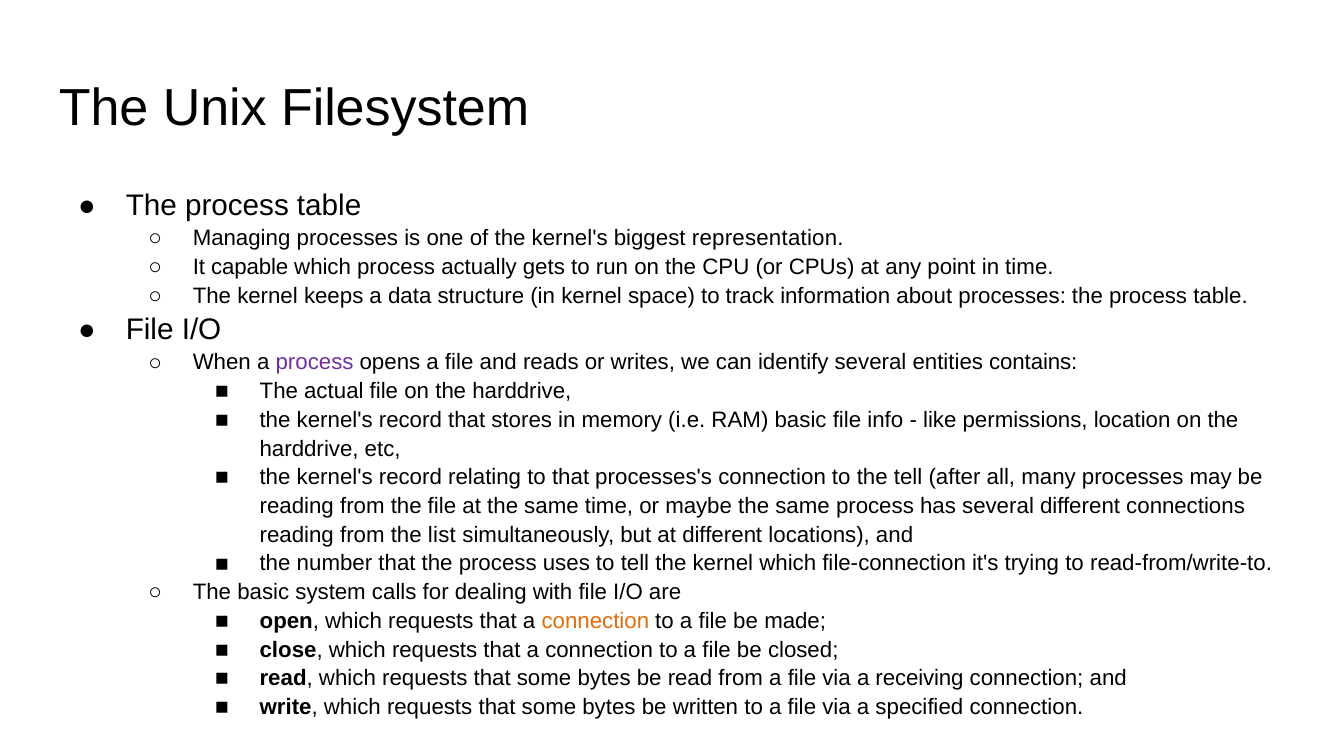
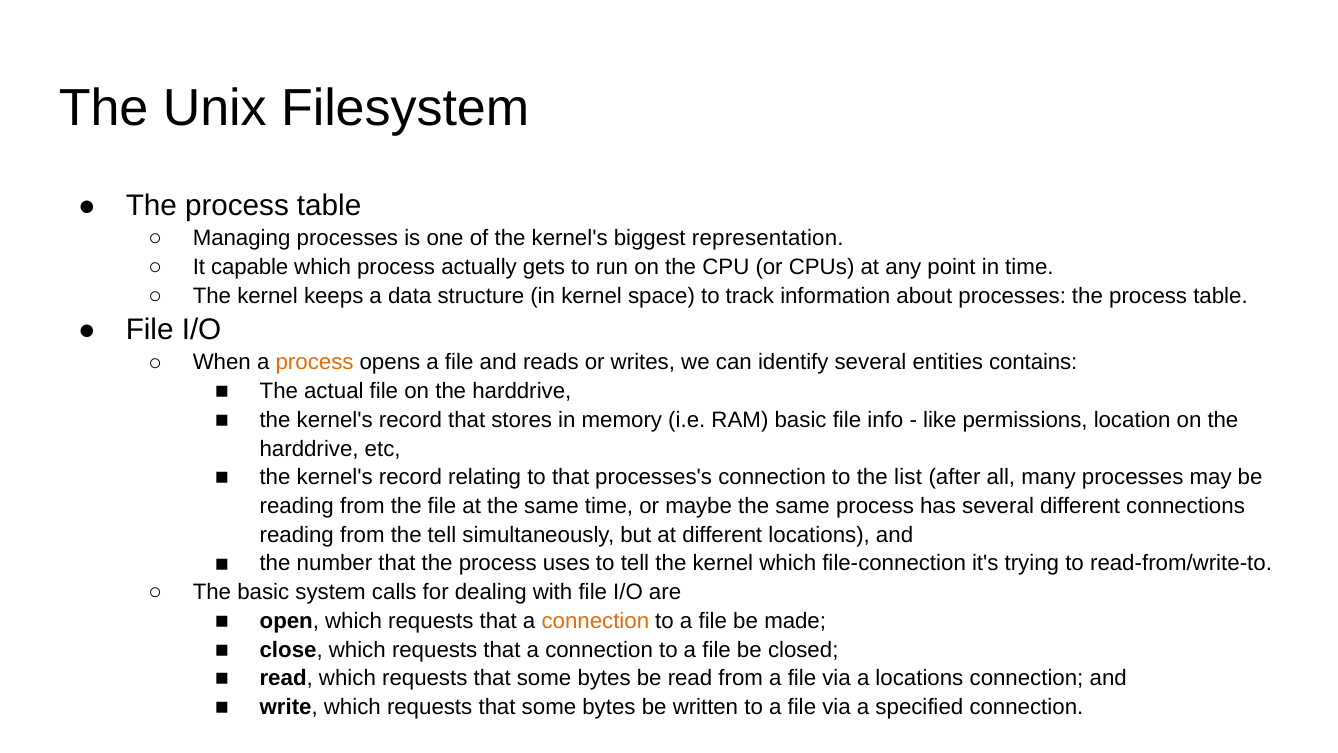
process colour: purple -> orange (315, 362)
the tell: tell -> list (908, 477)
the list: list -> tell (442, 535)
a receiving: receiving -> locations (919, 678)
